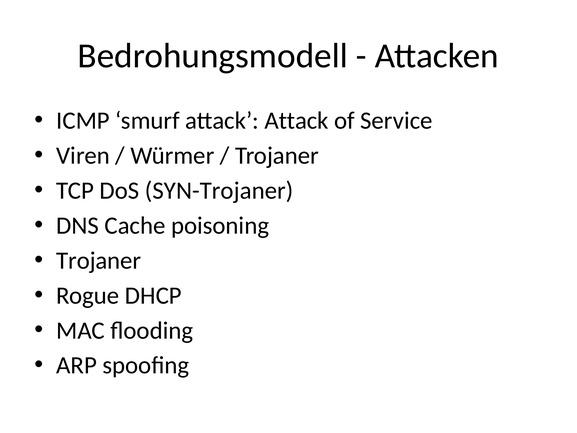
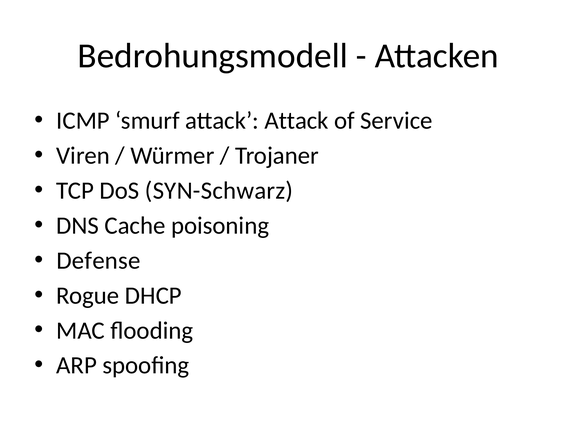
SYN-Trojaner: SYN-Trojaner -> SYN-Schwarz (219, 190)
Trojaner: Trojaner -> Defense (98, 260)
